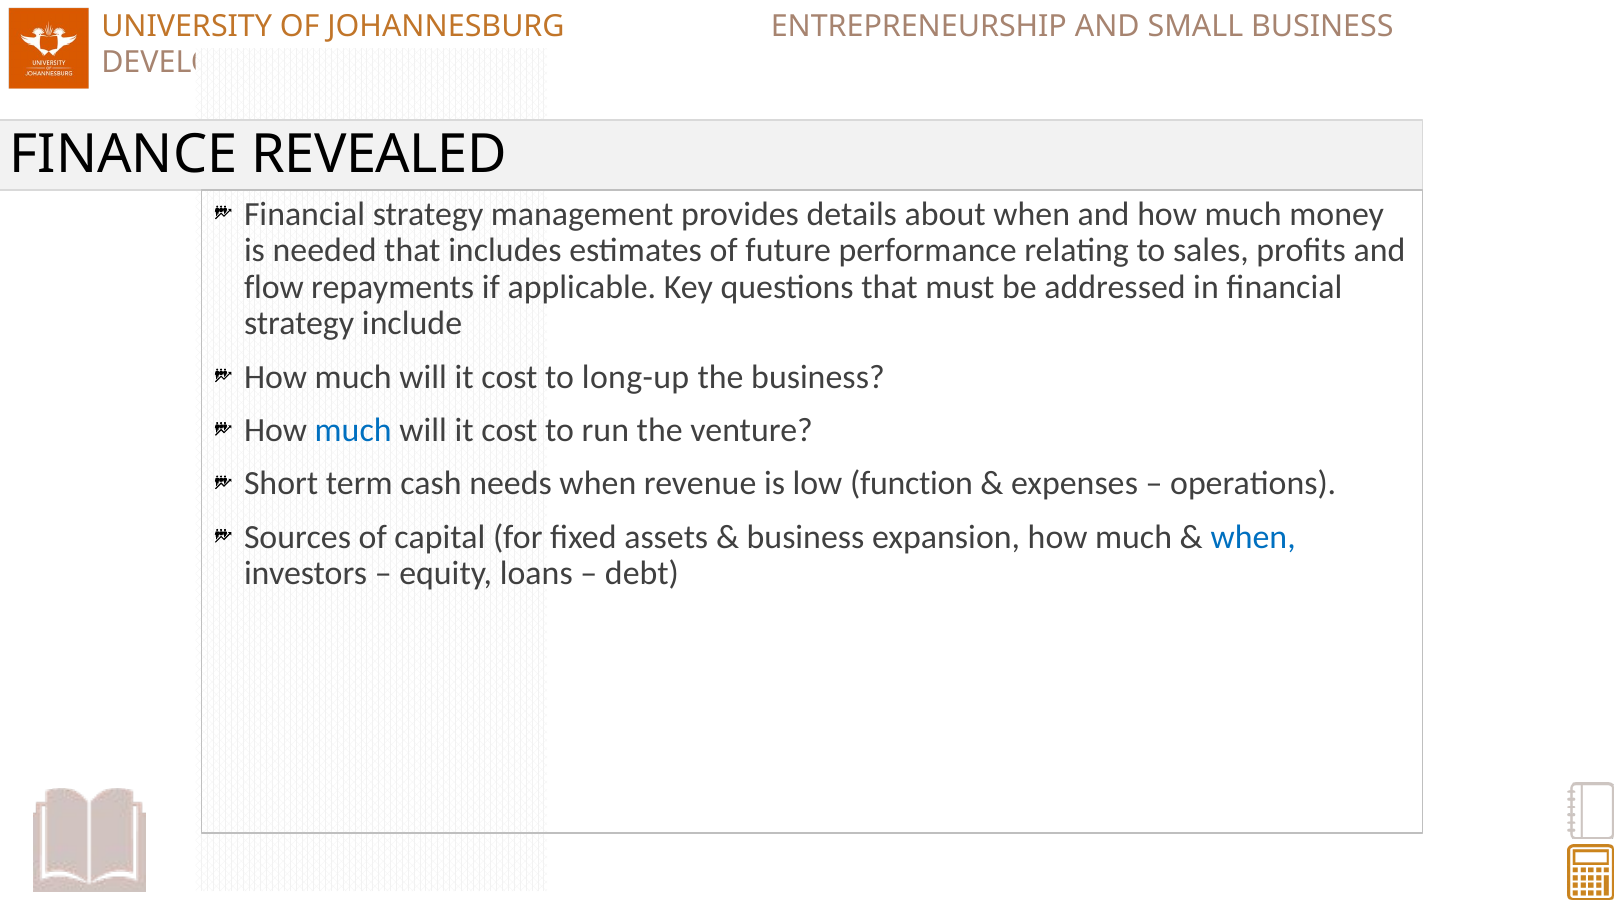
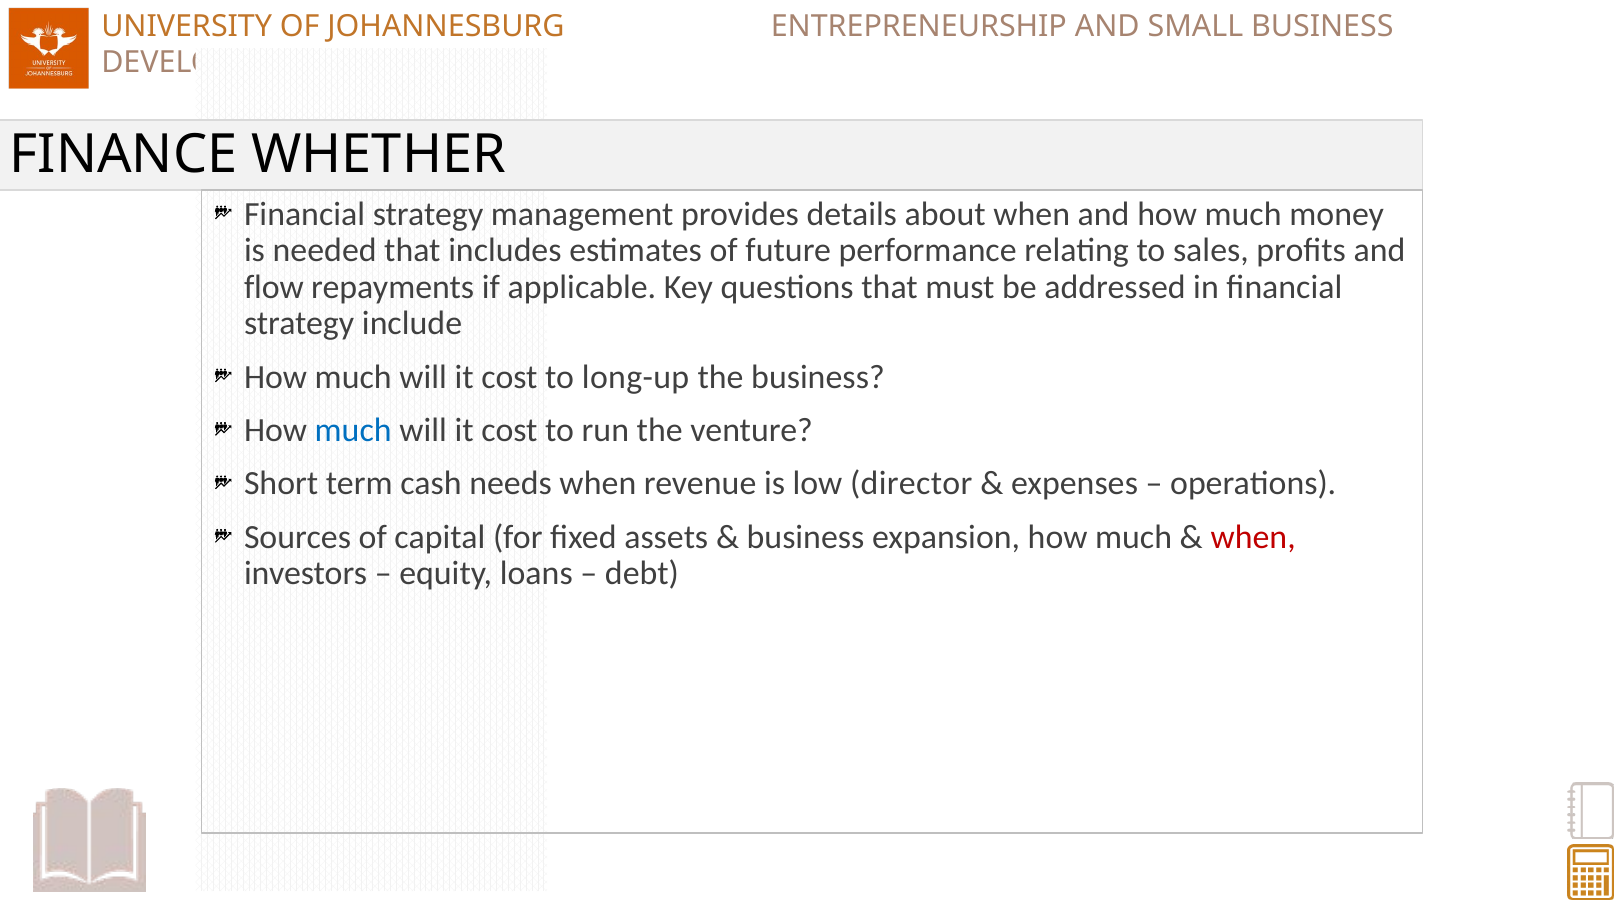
REVEALED: REVEALED -> WHETHER (379, 155)
function: function -> director (911, 484)
when colour: blue -> red (1253, 538)
